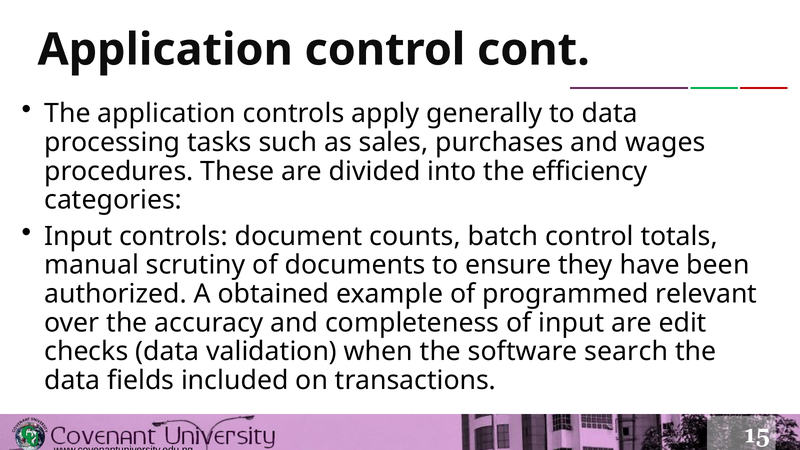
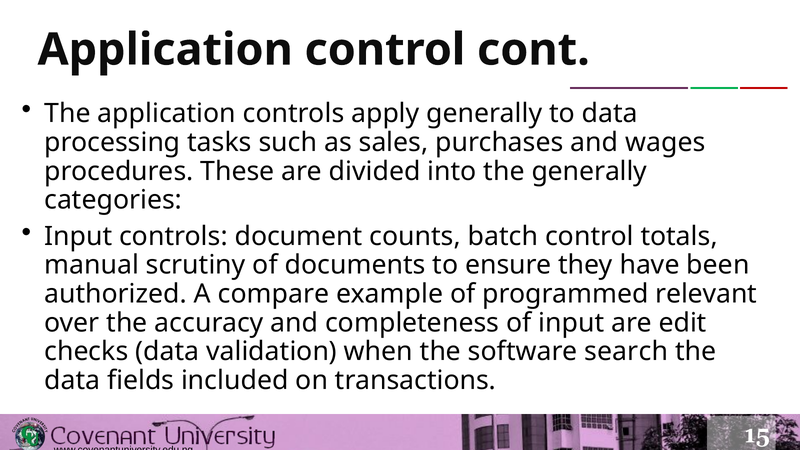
the efficiency: efficiency -> generally (589, 171)
obtained: obtained -> compare (274, 294)
